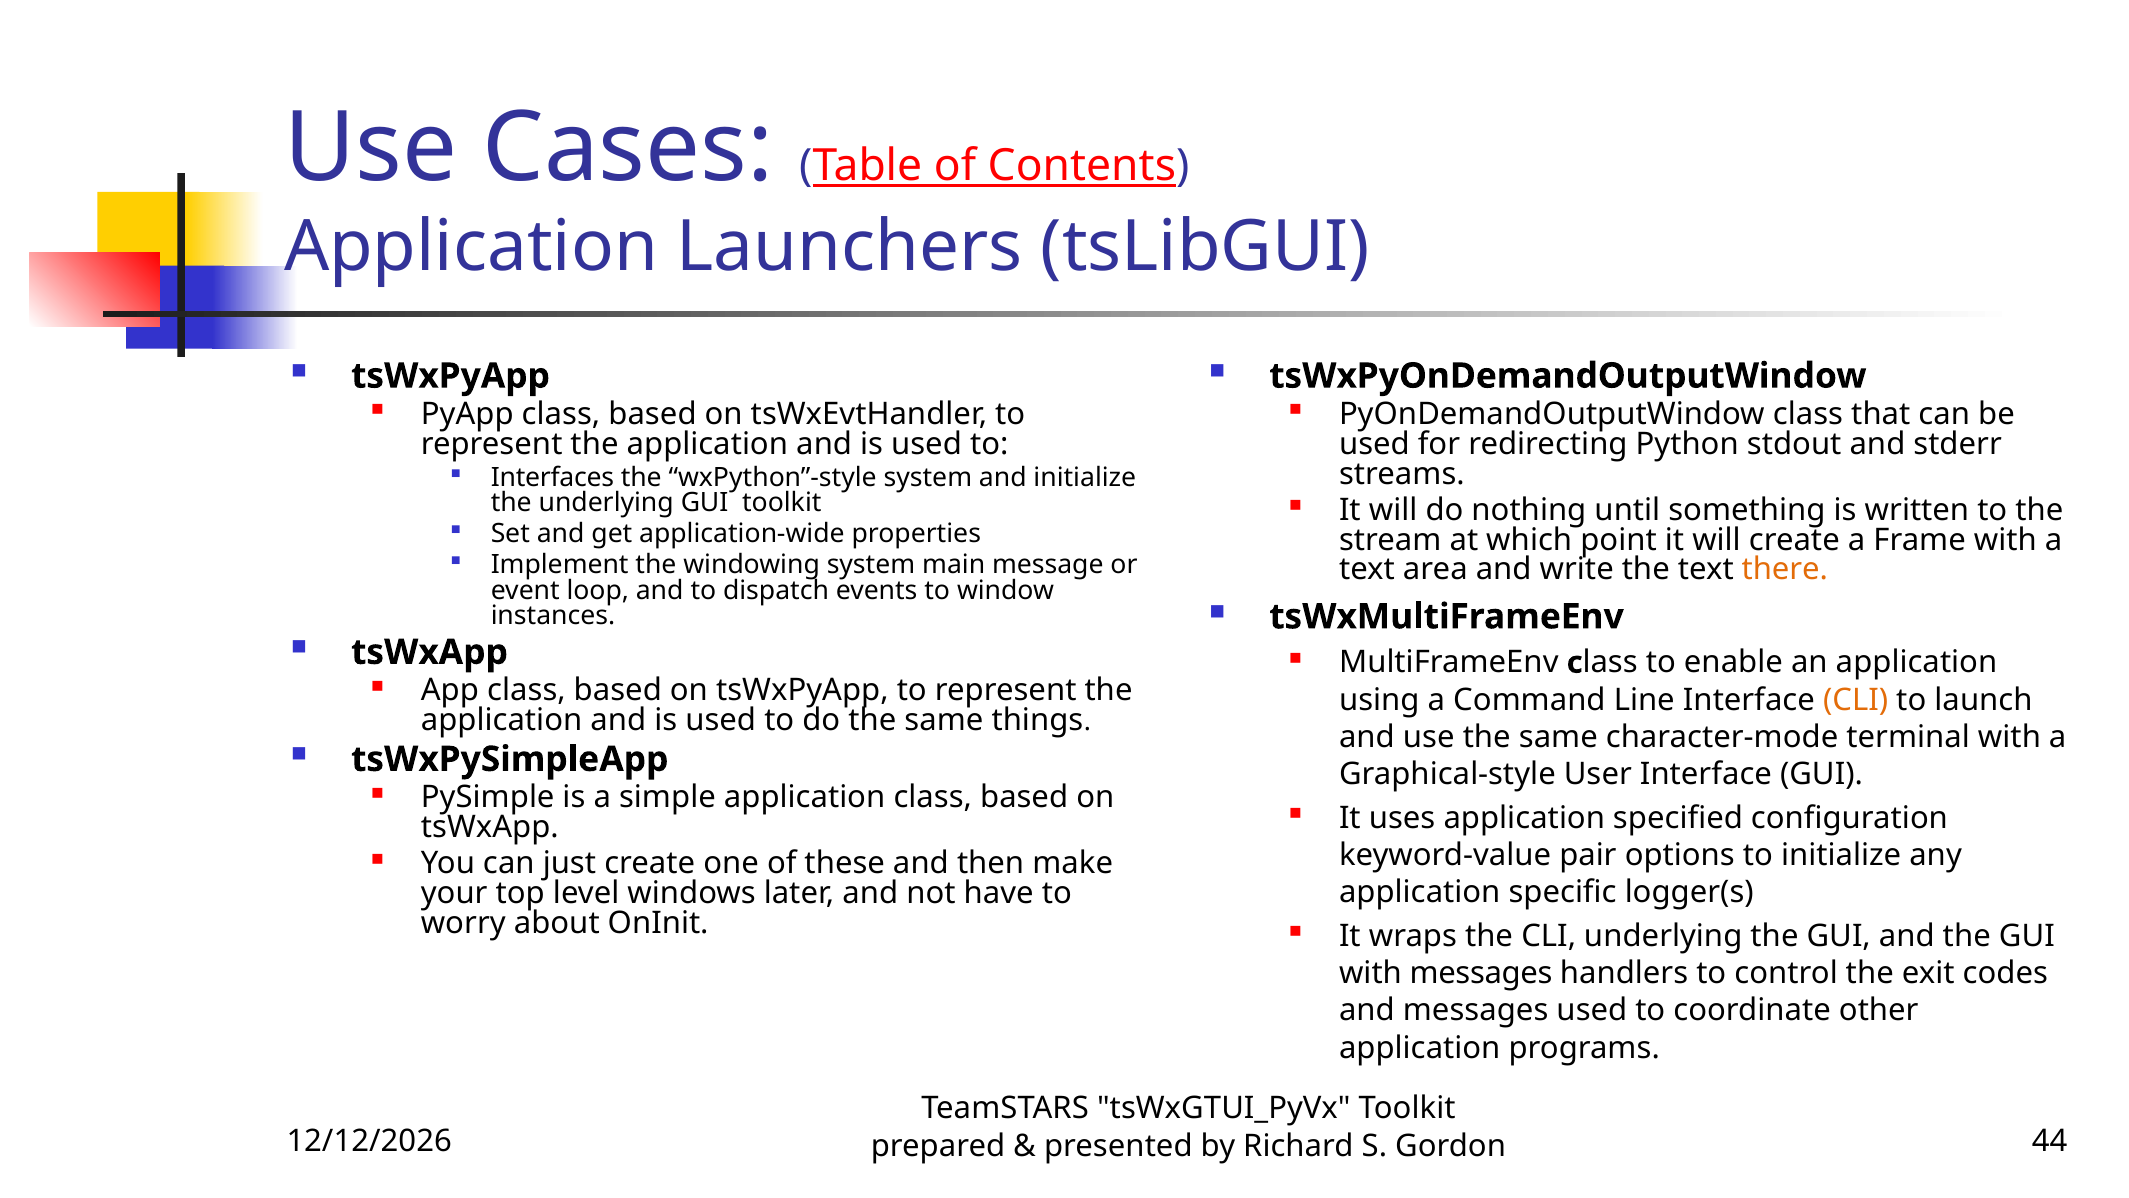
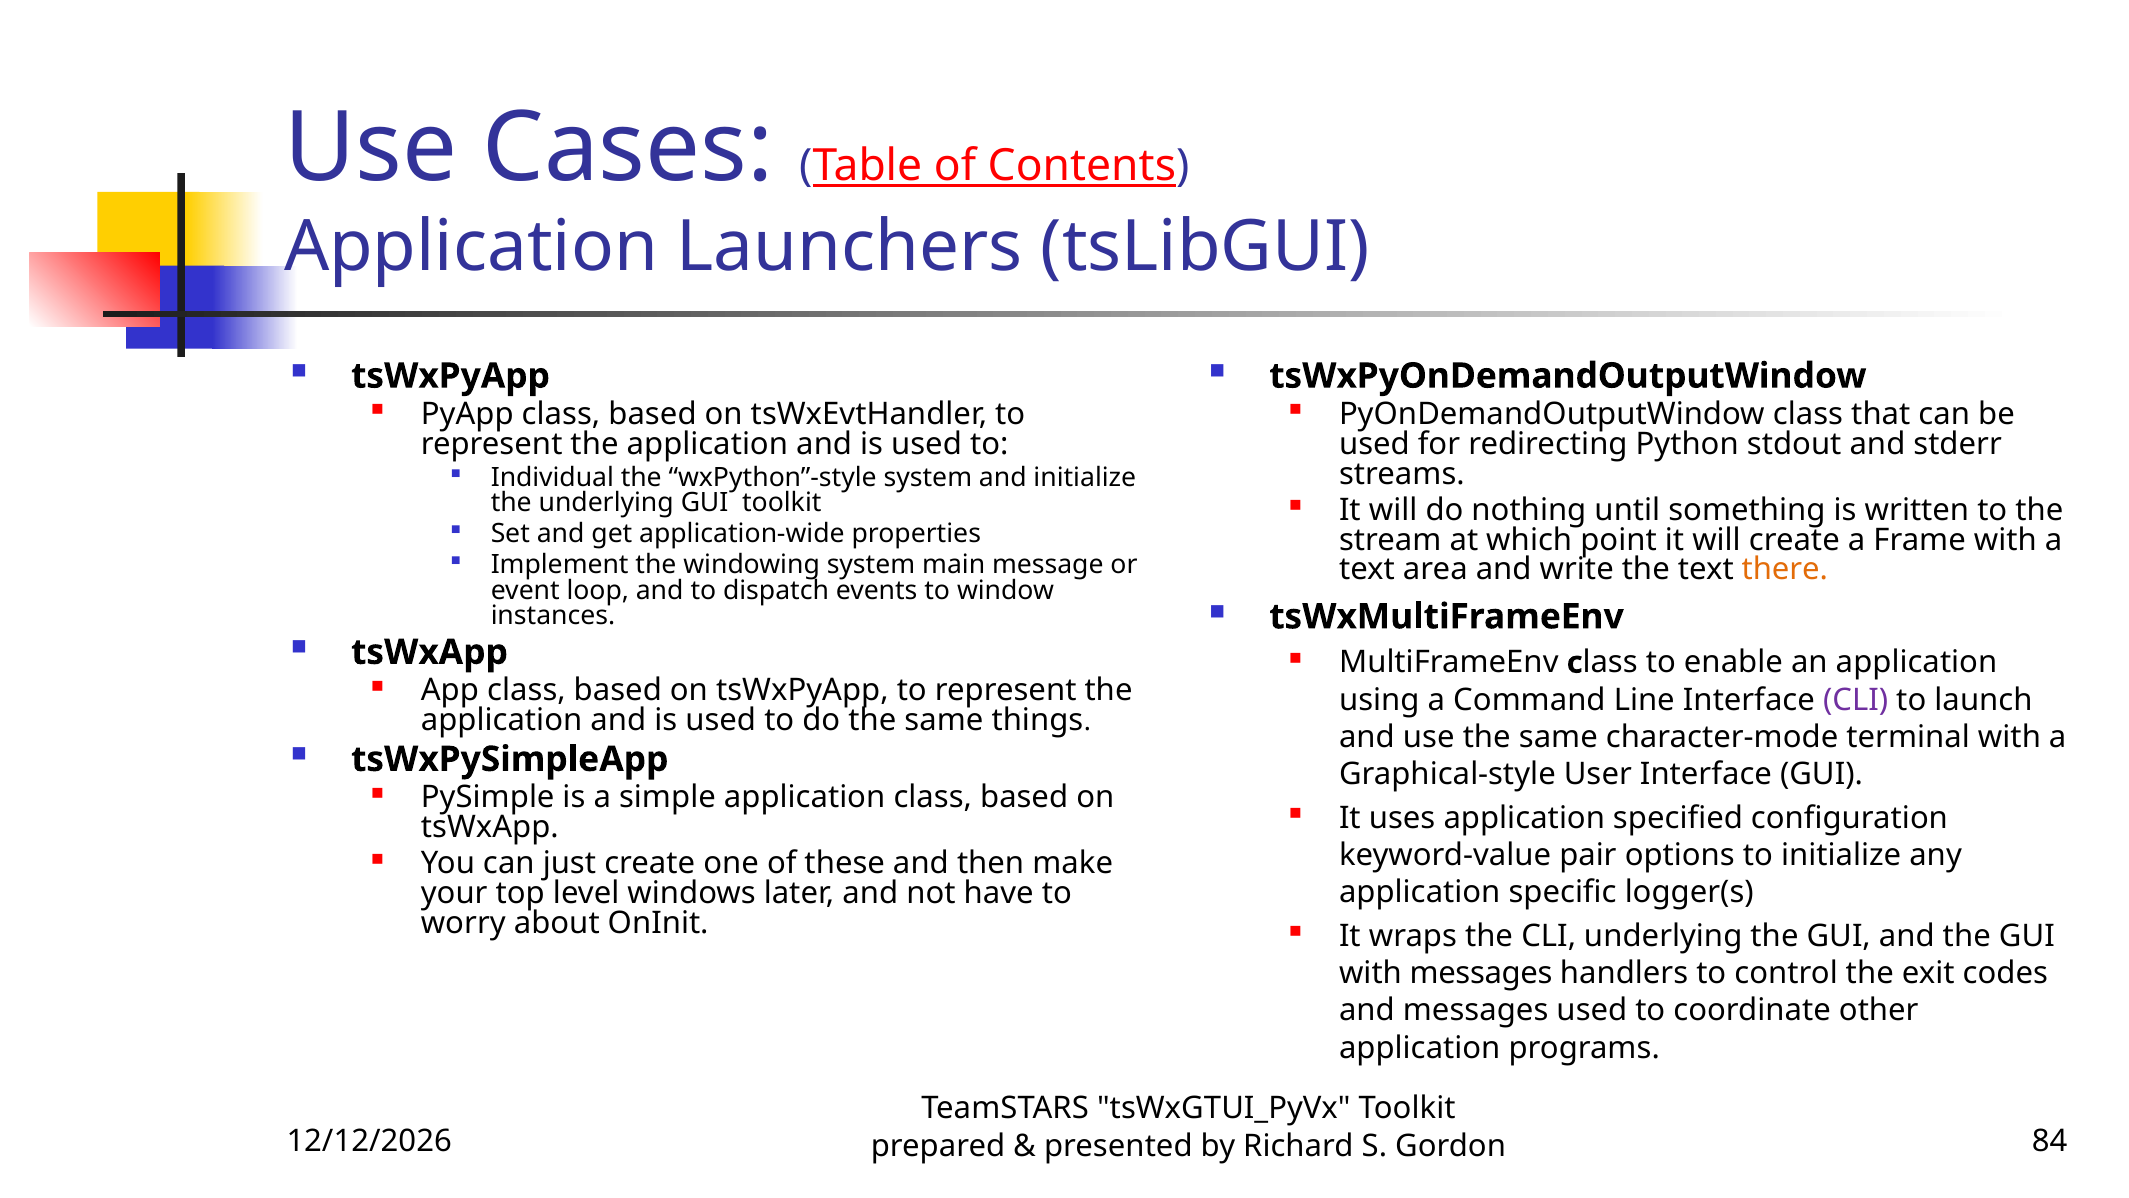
Interfaces: Interfaces -> Individual (552, 477)
CLI colour: orange -> purple (1856, 700)
44: 44 -> 84 (2050, 1141)
